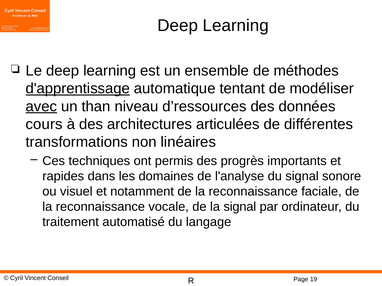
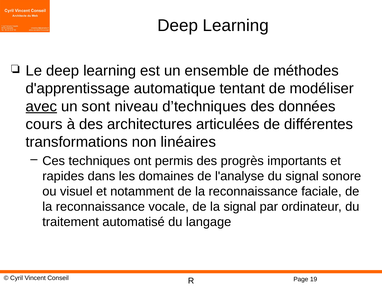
d'apprentissage underline: present -> none (78, 89)
than: than -> sont (96, 107)
d’ressources: d’ressources -> d’techniques (204, 107)
